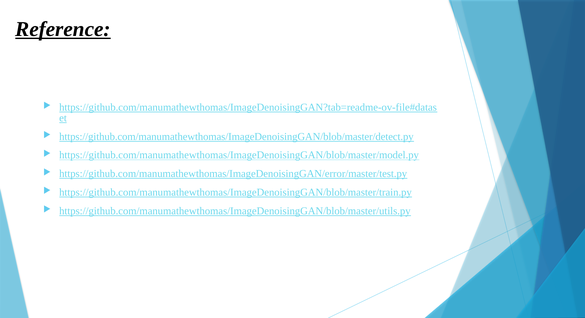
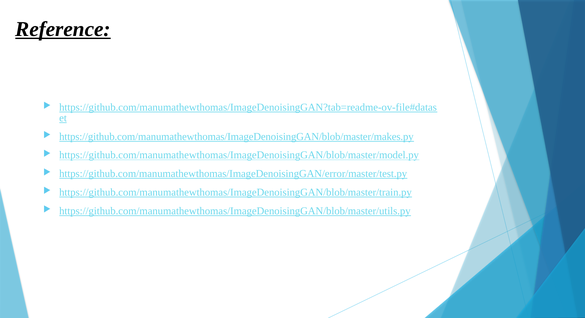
https://github.com/manumathewthomas/ImageDenoisingGAN/blob/master/detect.py: https://github.com/manumathewthomas/ImageDenoisingGAN/blob/master/detect.py -> https://github.com/manumathewthomas/ImageDenoisingGAN/blob/master/makes.py (236, 137)
